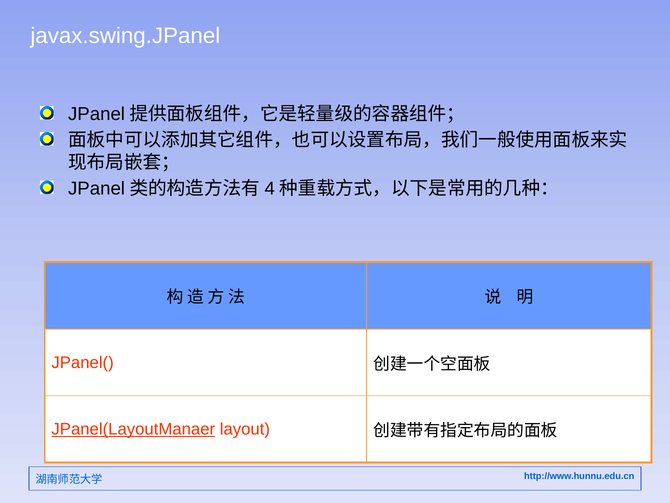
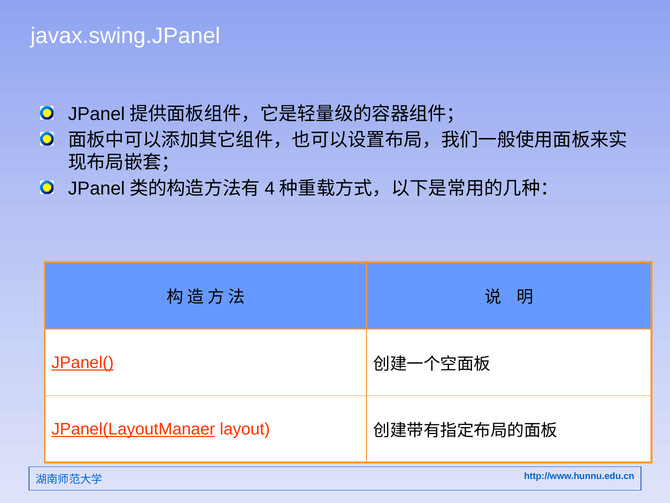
JPanel( underline: none -> present (83, 362)
